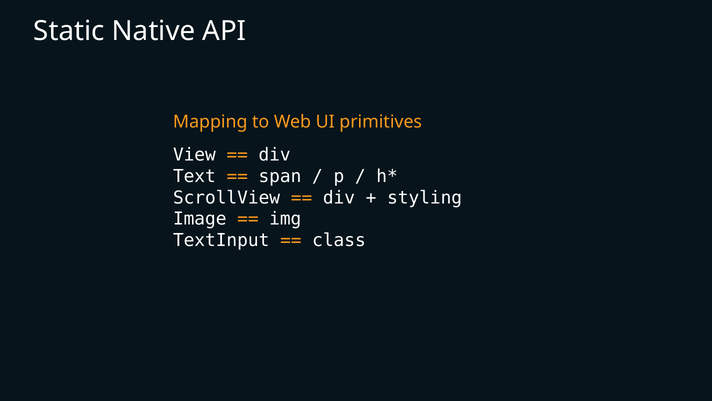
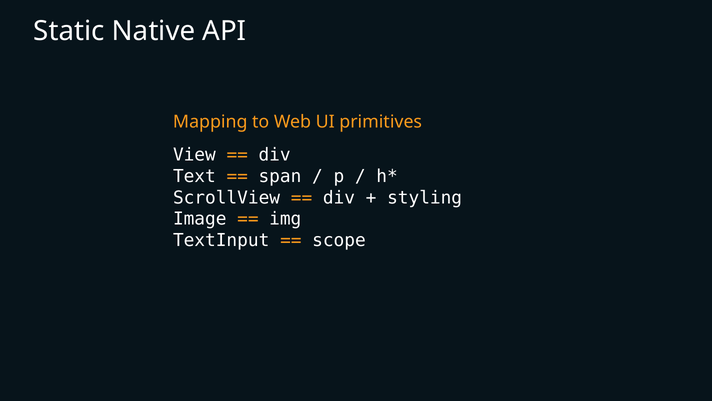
class: class -> scope (339, 240)
